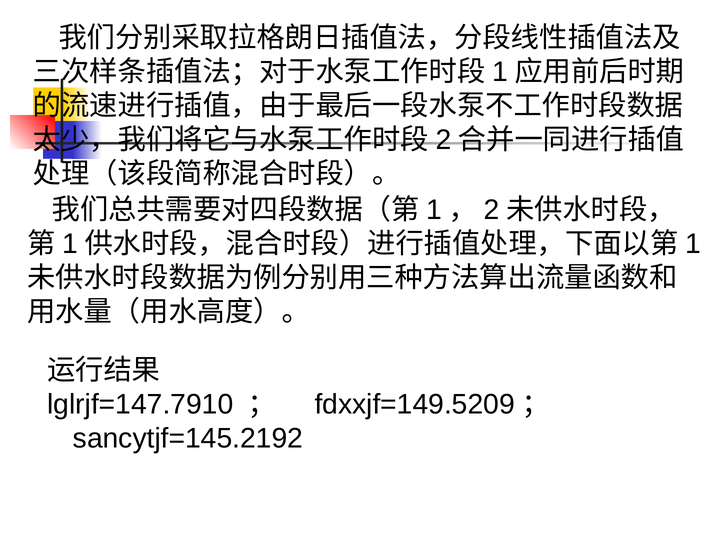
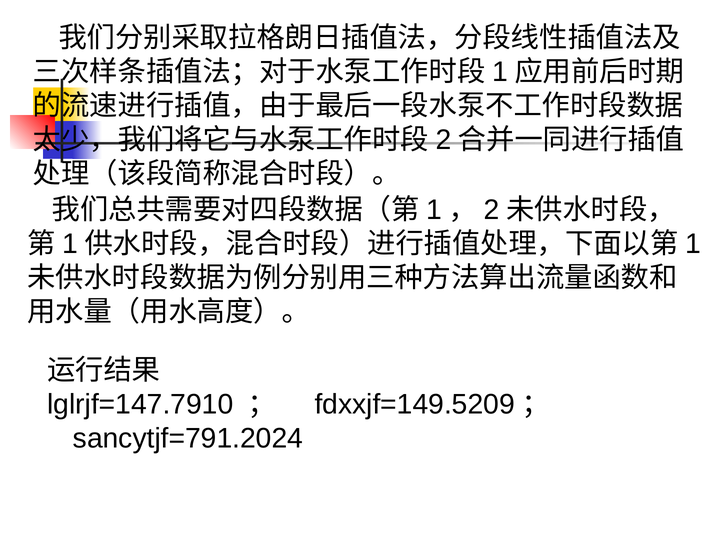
sancytjf=145.2192: sancytjf=145.2192 -> sancytjf=791.2024 (188, 438)
